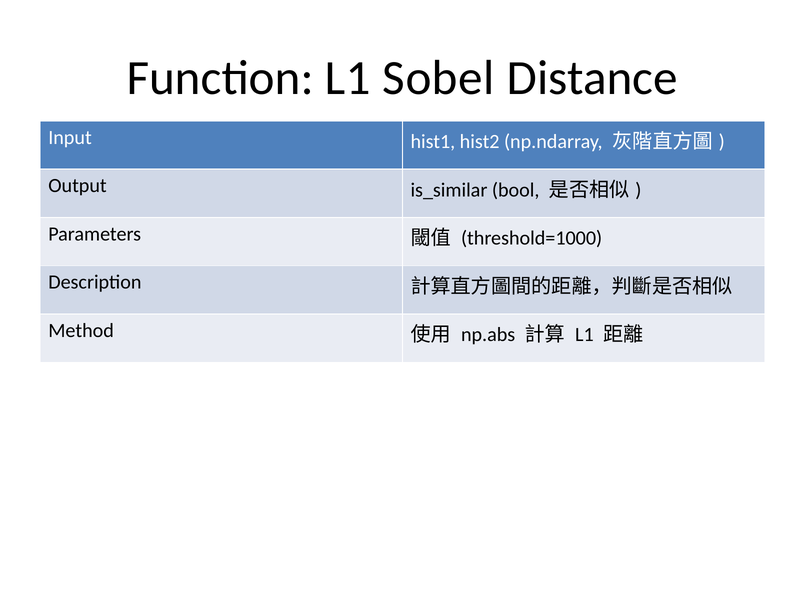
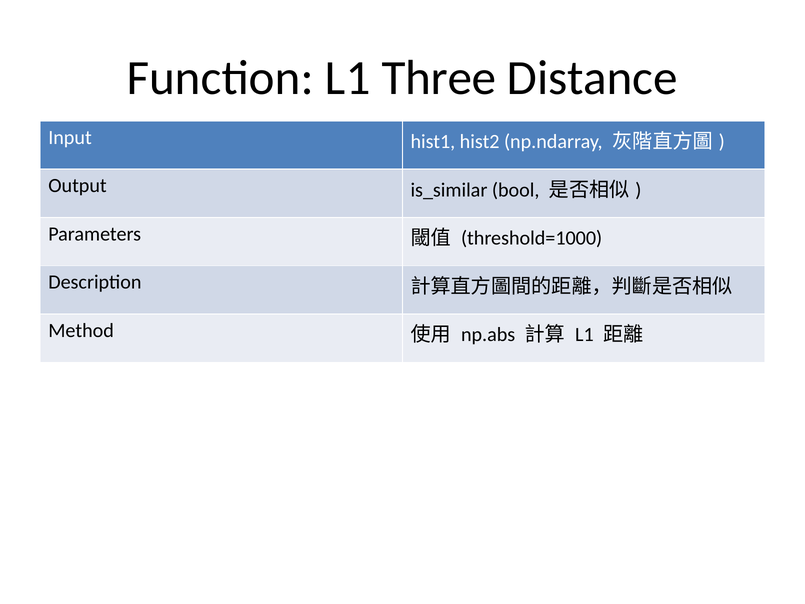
Sobel: Sobel -> Three (439, 78)
